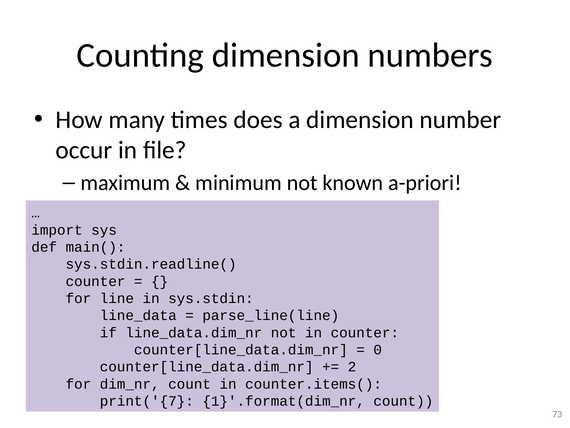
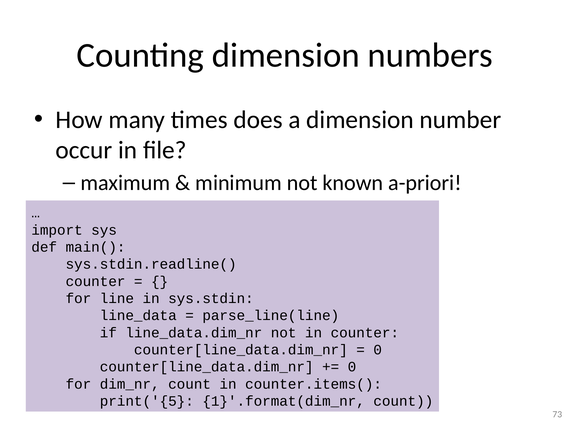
2: 2 -> 0 (352, 367)
print('{7: print('{7 -> print('{5 (147, 401)
